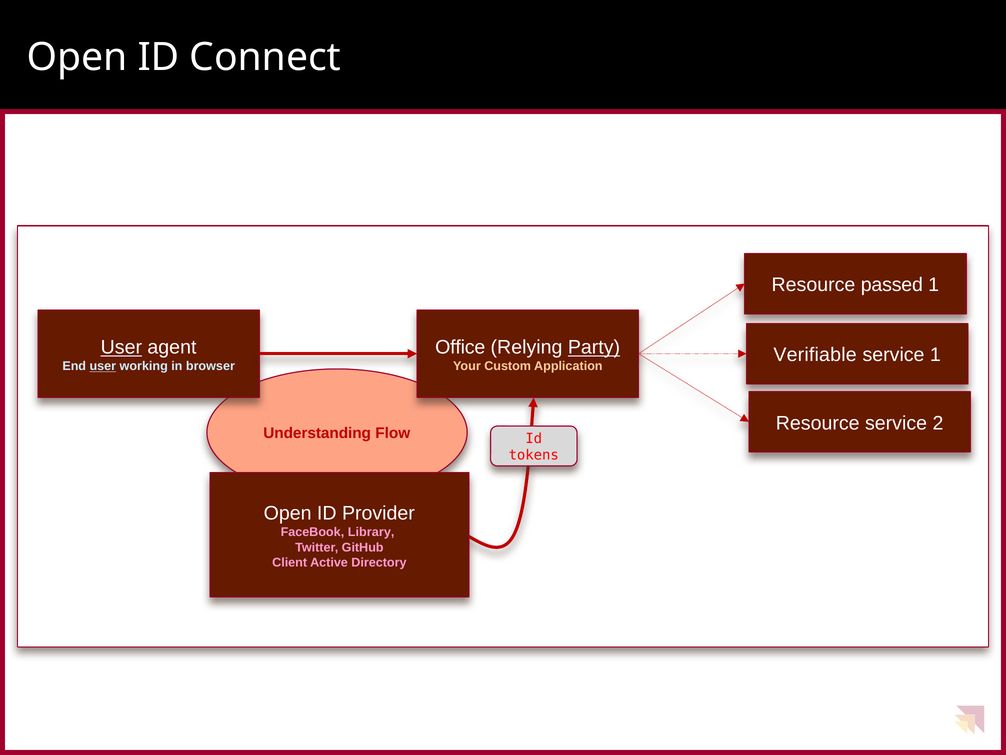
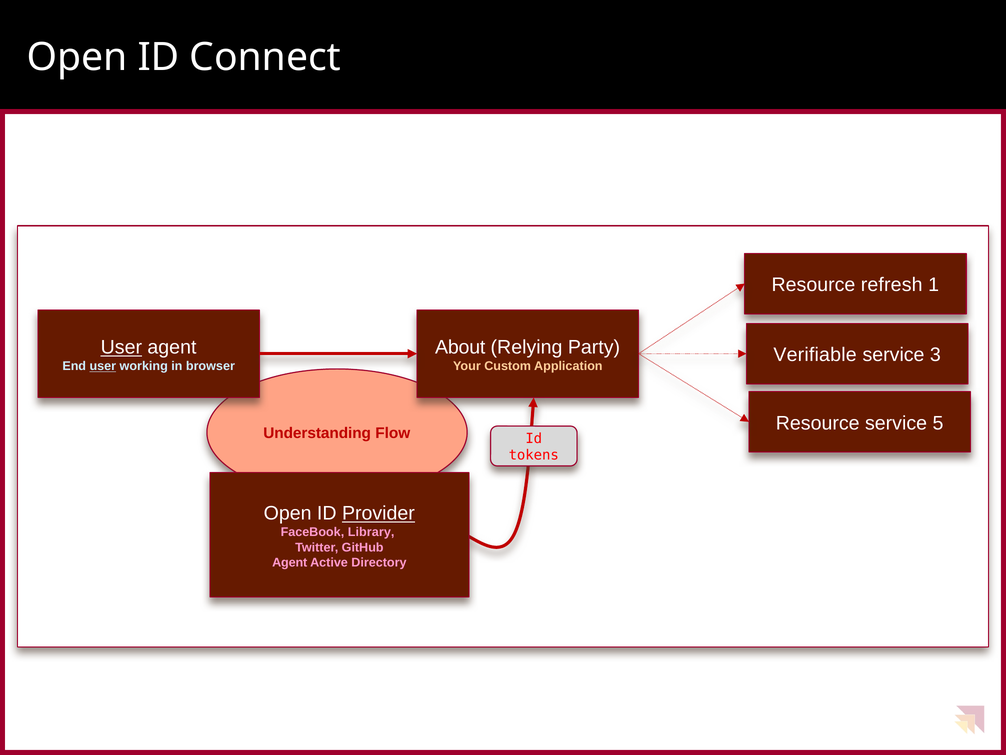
passed: passed -> refresh (892, 285)
Office: Office -> About (460, 347)
Party underline: present -> none (594, 347)
service 1: 1 -> 3 (935, 355)
2: 2 -> 5 (938, 423)
Provider underline: none -> present (378, 513)
Client: Client -> Agent (290, 562)
